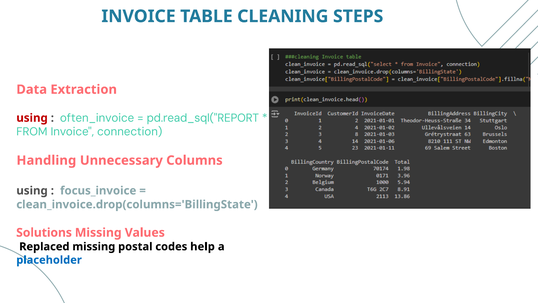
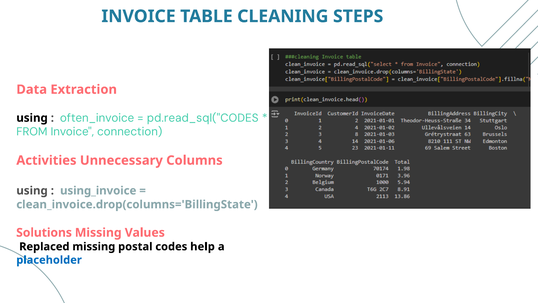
using colour: red -> black (32, 118)
pd.read_sql("REPORT: pd.read_sql("REPORT -> pd.read_sql("CODES (203, 118)
Handling: Handling -> Activities (46, 160)
focus_invoice: focus_invoice -> using_invoice (98, 190)
